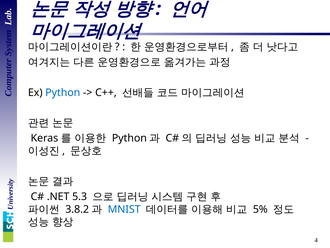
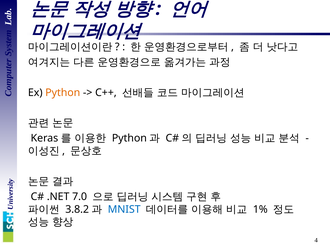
Python colour: blue -> orange (63, 92)
5.3: 5.3 -> 7.0 (80, 196)
5%: 5% -> 1% (260, 209)
